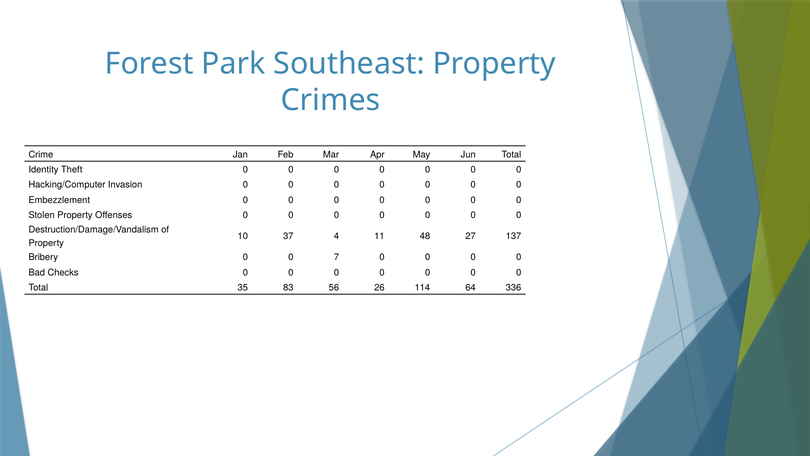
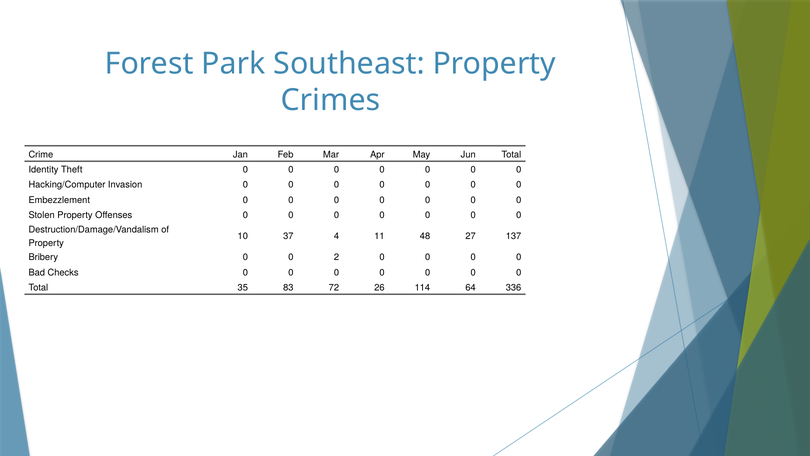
7: 7 -> 2 (336, 257)
56: 56 -> 72 (334, 287)
